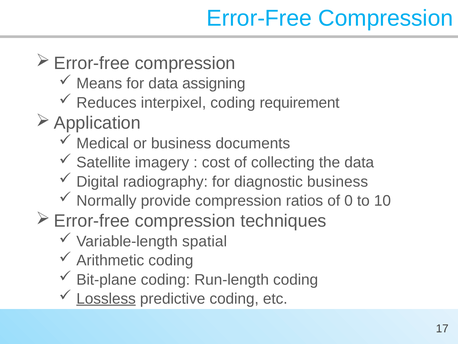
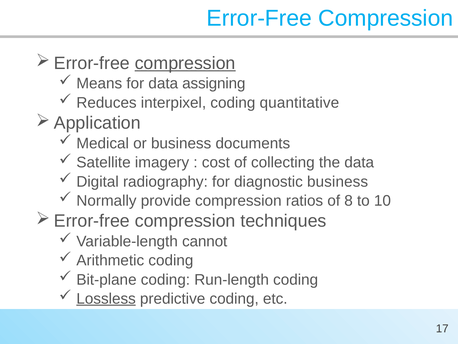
compression underline: none -> present (185, 63)
requirement: requirement -> quantitative (299, 103)
0: 0 -> 8 (349, 200)
spatial: spatial -> cannot (205, 241)
